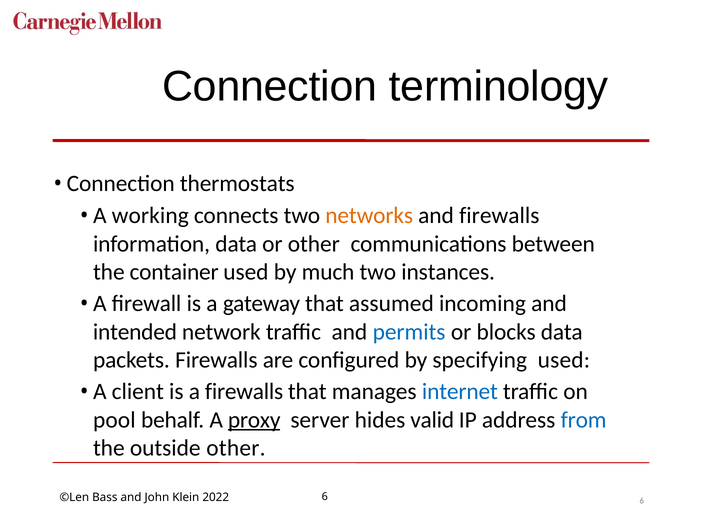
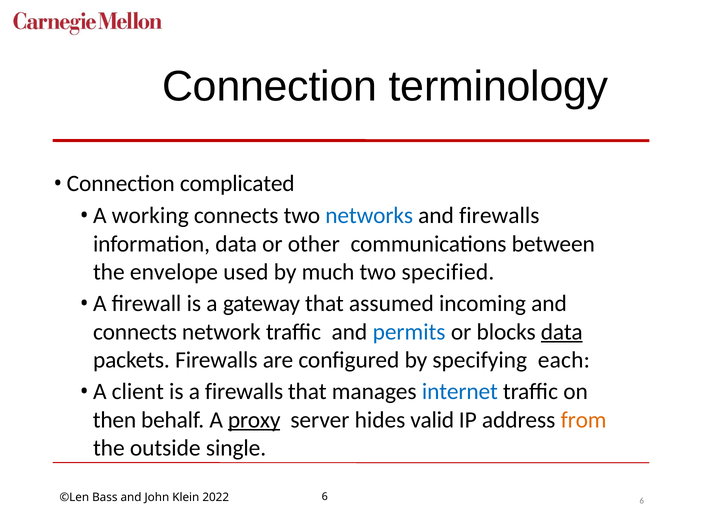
thermostats: thermostats -> complicated (237, 184)
networks colour: orange -> blue (369, 216)
container: container -> envelope (174, 272)
instances: instances -> specified (448, 272)
intended: intended -> connects (135, 332)
data underline: none -> present (562, 332)
specifying used: used -> each (564, 360)
pool: pool -> then (115, 419)
from colour: blue -> orange (584, 419)
outside other: other -> single (236, 447)
